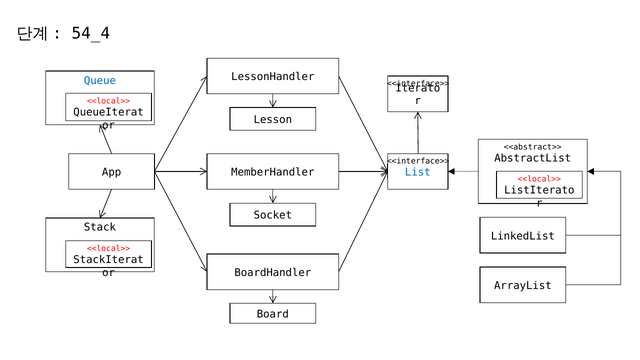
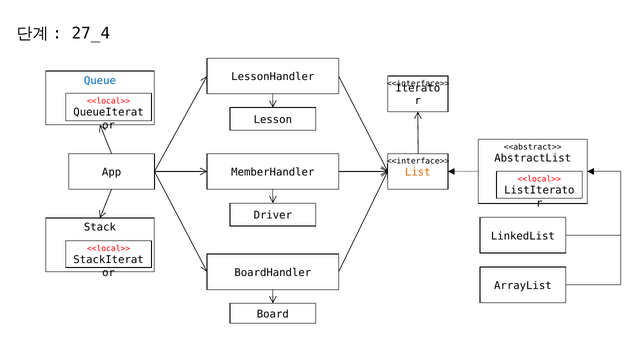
54_4: 54_4 -> 27_4 (91, 34)
List colour: blue -> orange (418, 172)
Socket: Socket -> Driver (273, 215)
